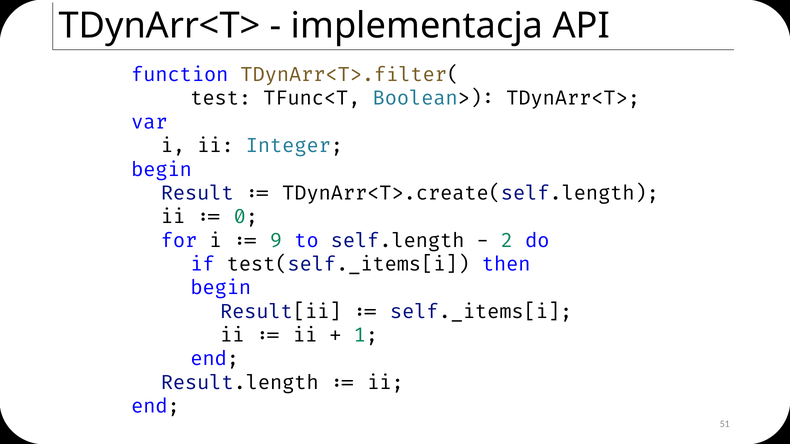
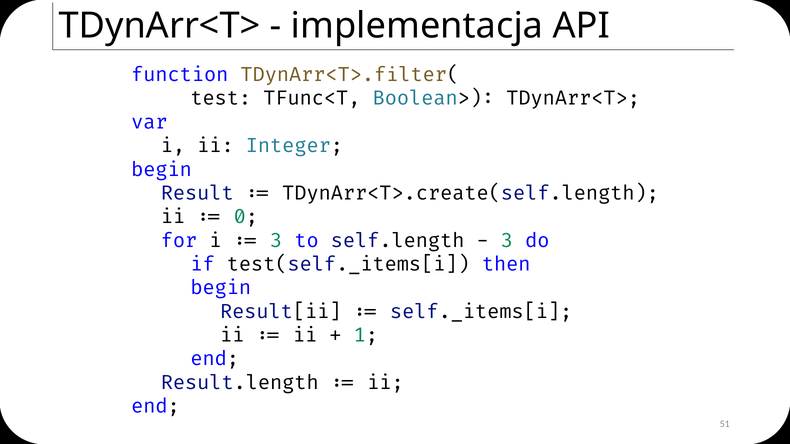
9: 9 -> 3 (276, 241)
2: 2 -> 3 (507, 241)
